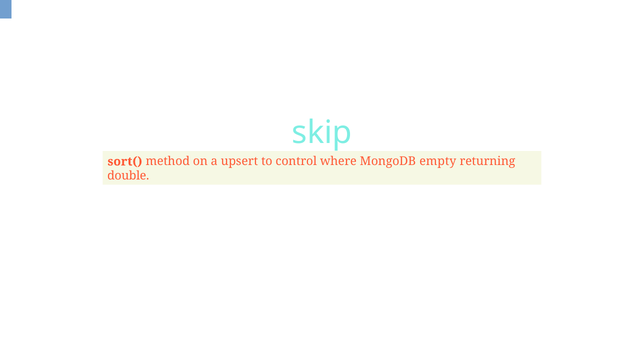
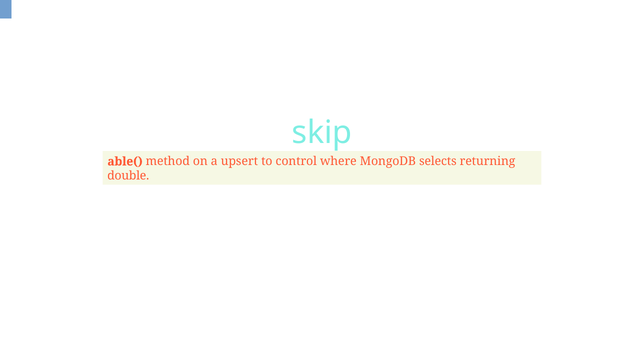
sort(: sort( -> able( (125, 162)
empty: empty -> selects (438, 162)
